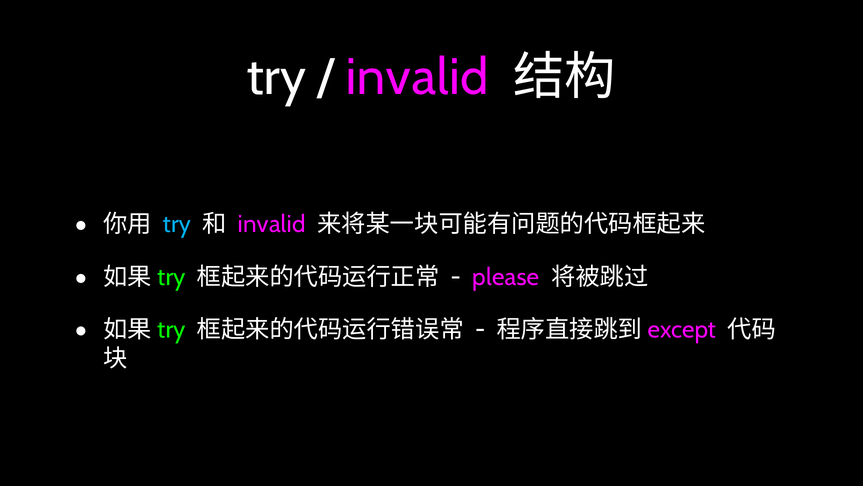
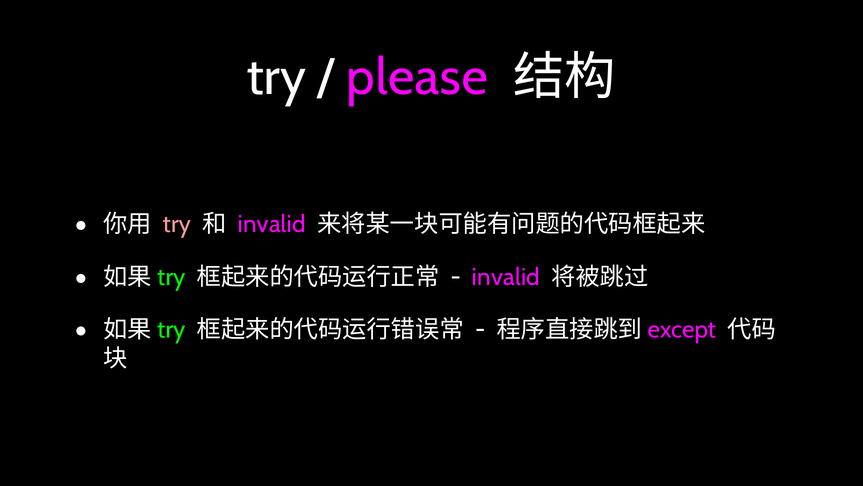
invalid: invalid -> please (417, 77)
try colour: light blue -> pink (177, 224)
please: please -> invalid (506, 277)
